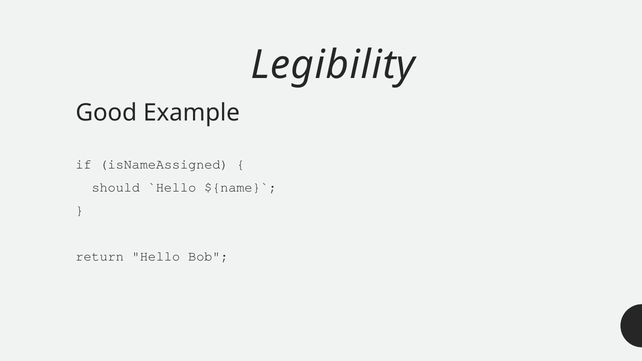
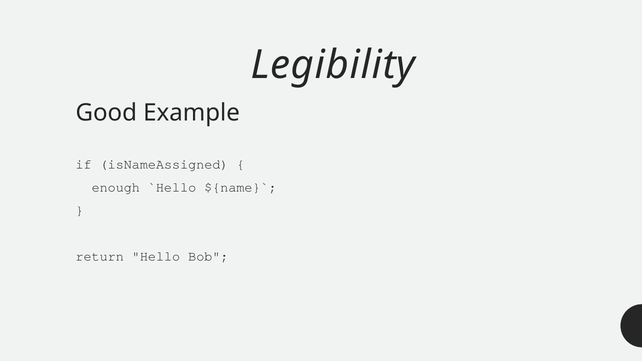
should: should -> enough (116, 187)
